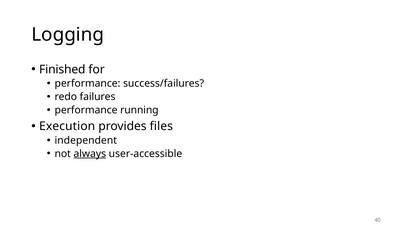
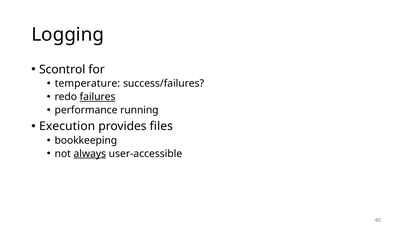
Finished: Finished -> Scontrol (62, 70)
performance: performance -> temperature (87, 84)
failures underline: none -> present (98, 97)
independent: independent -> bookkeeping (86, 141)
